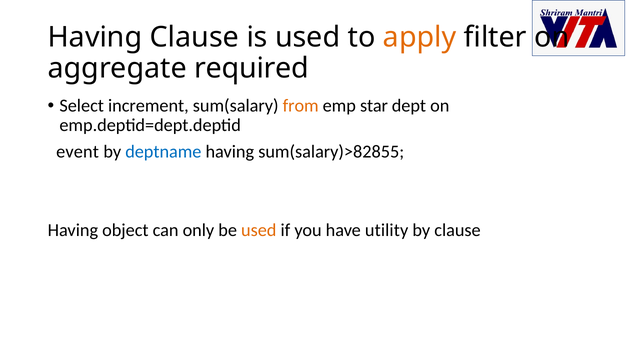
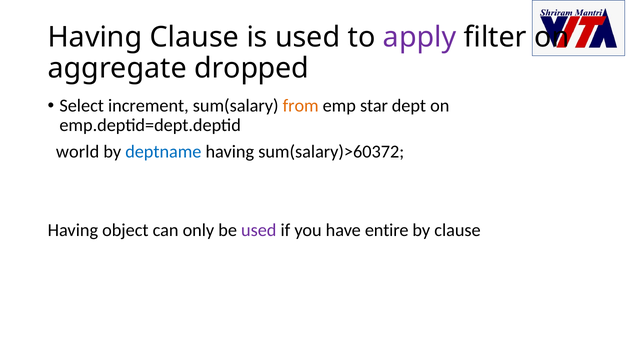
apply colour: orange -> purple (420, 37)
required: required -> dropped (252, 68)
event: event -> world (78, 152)
sum(salary)>82855: sum(salary)>82855 -> sum(salary)>60372 (331, 152)
used colour: orange -> purple (259, 230)
utility: utility -> entire (387, 230)
